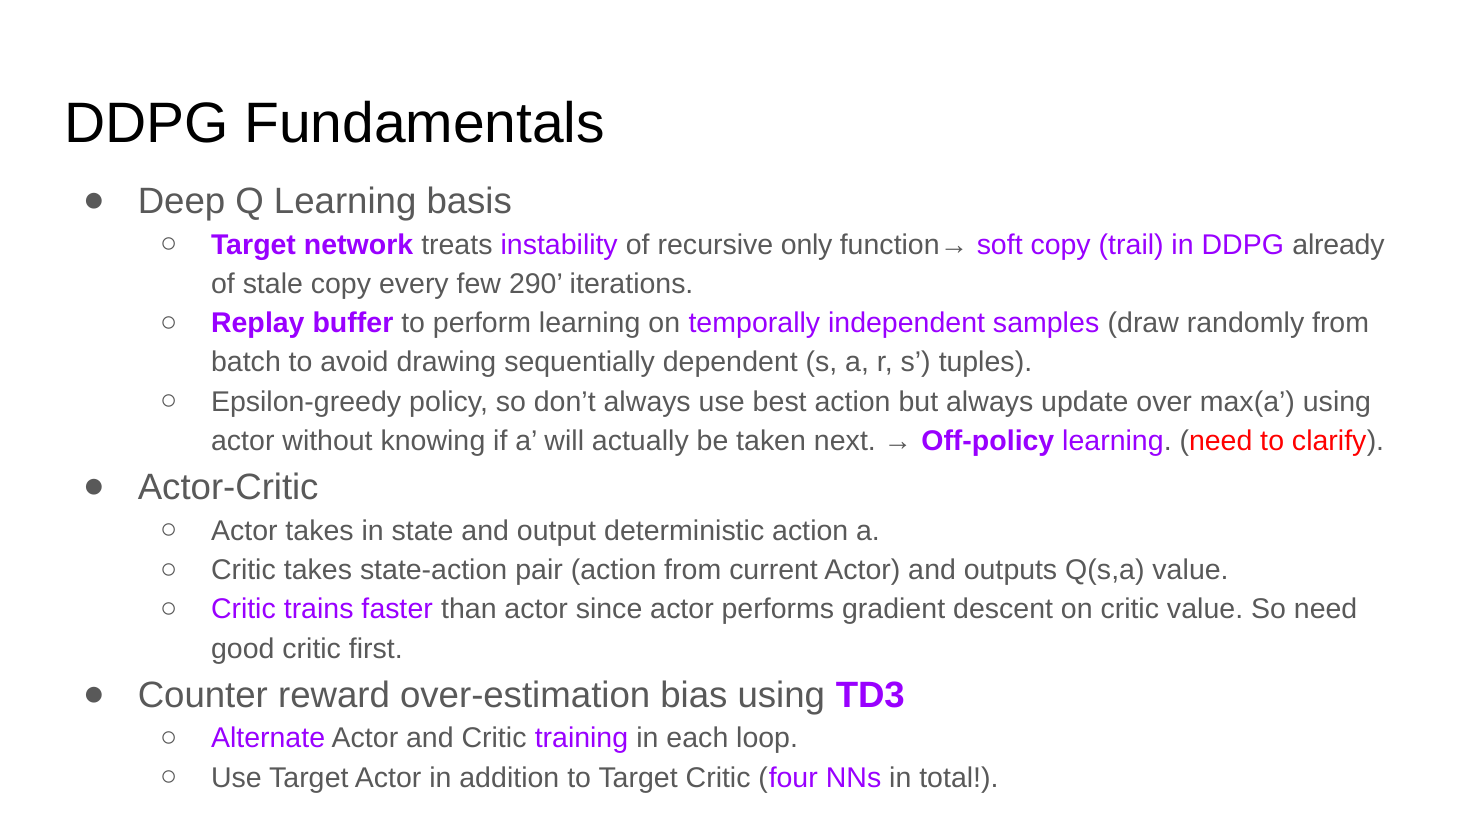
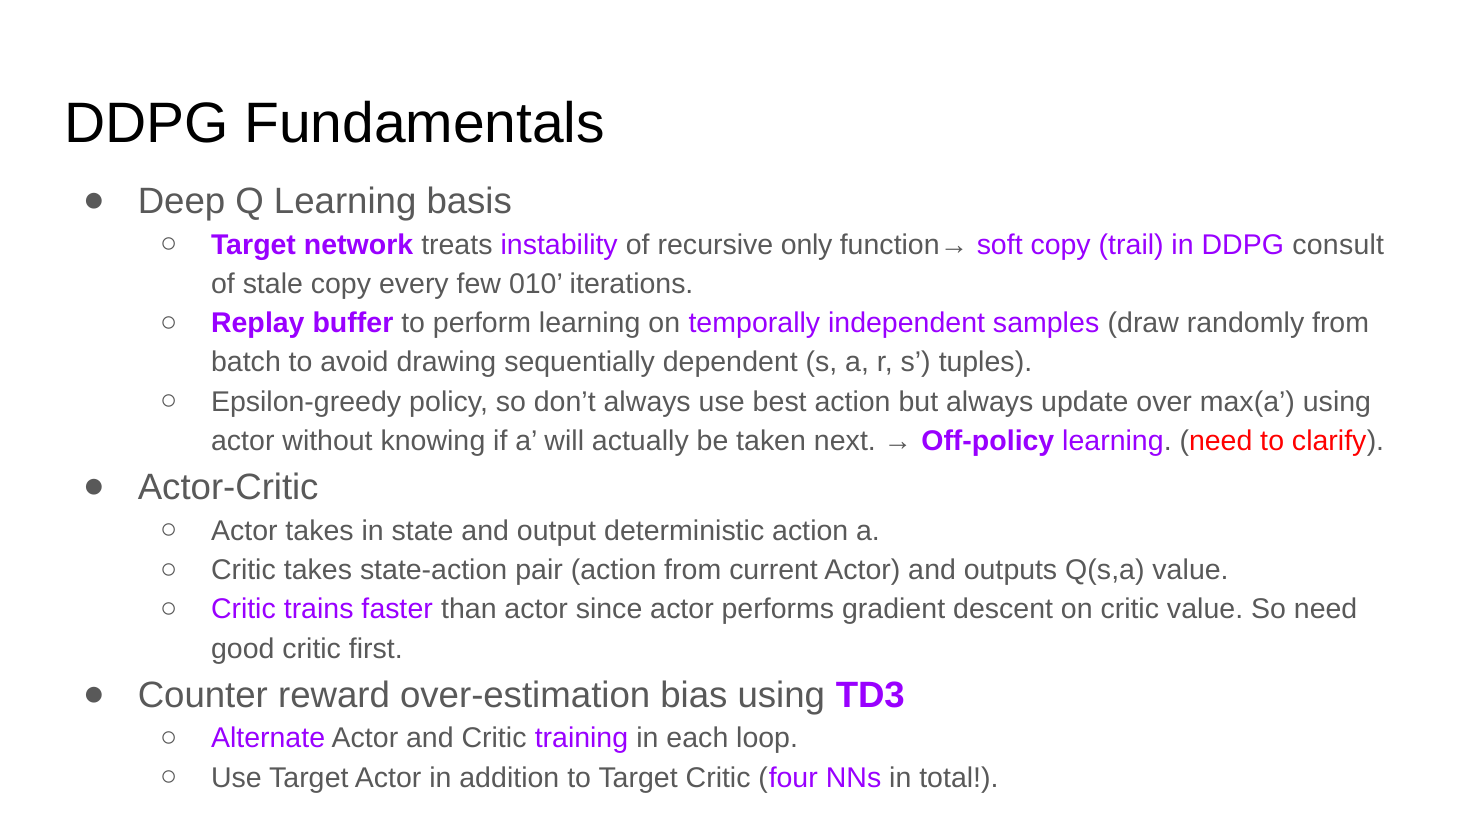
already: already -> consult (1338, 245)
290: 290 -> 010 (536, 284)
